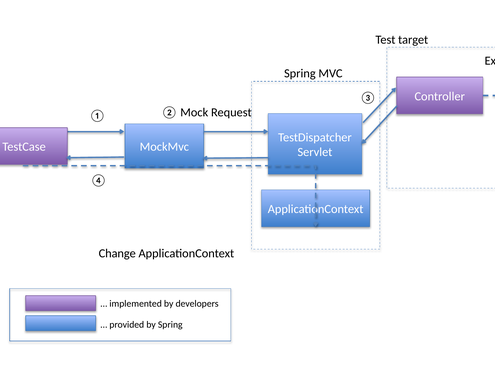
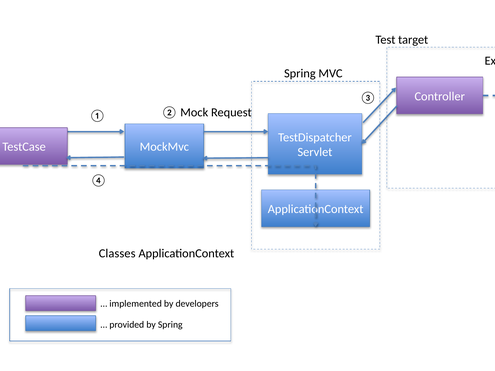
Change: Change -> Classes (117, 254)
